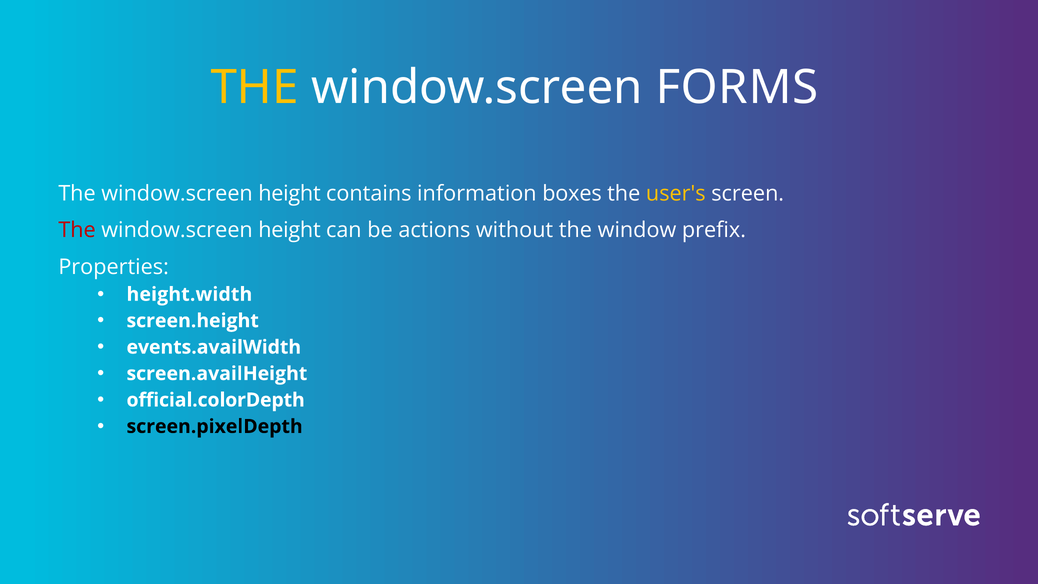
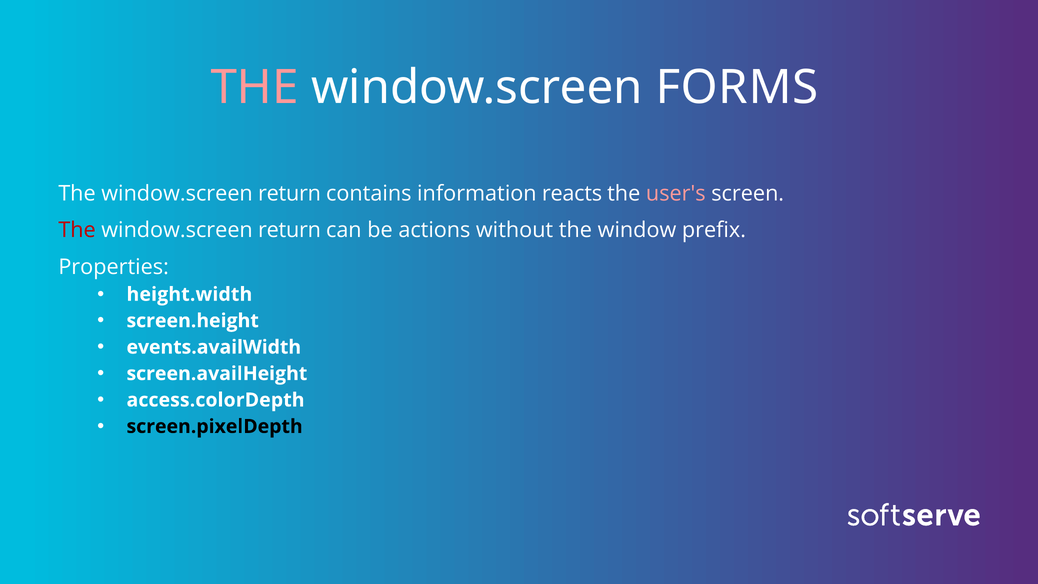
THE colour: yellow -> pink (255, 88)
height: height -> return (290, 193)
boxes: boxes -> reacts (572, 193)
user's colour: yellow -> pink (676, 193)
height: height -> return (290, 230)
official.colorDepth: official.colorDepth -> access.colorDepth (216, 400)
